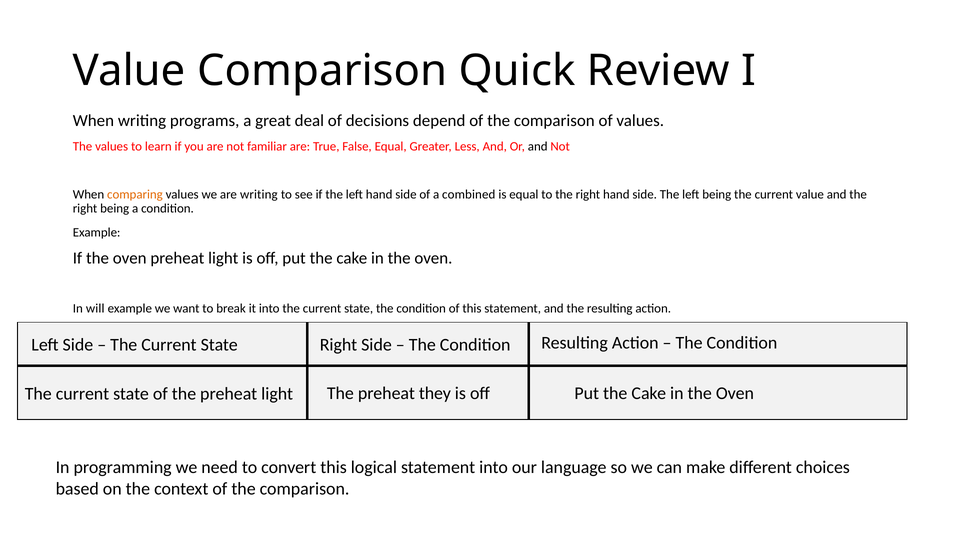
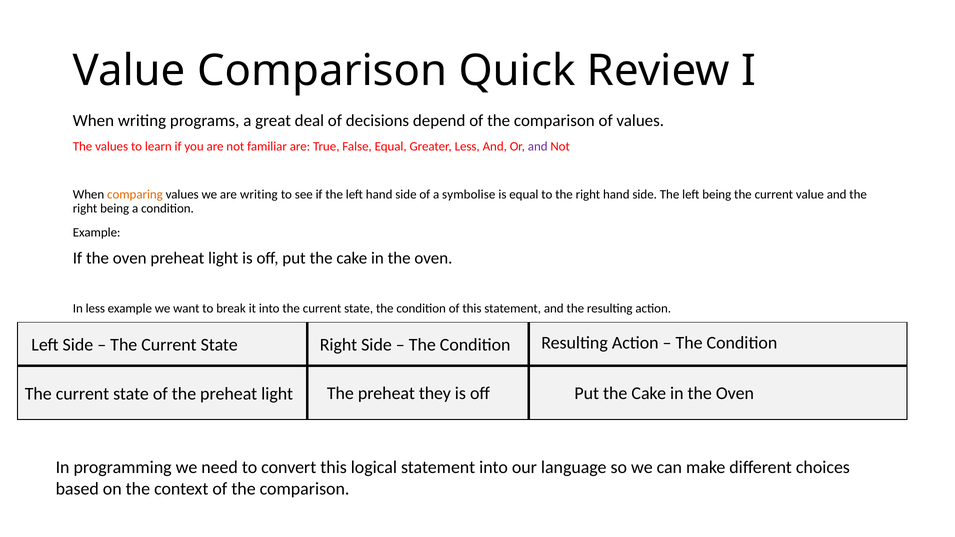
and colour: black -> purple (538, 147)
combined: combined -> symbolise (469, 194)
In will: will -> less (95, 308)
